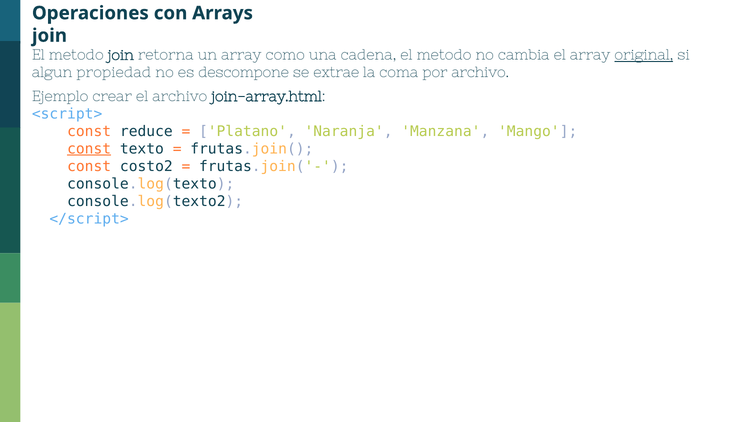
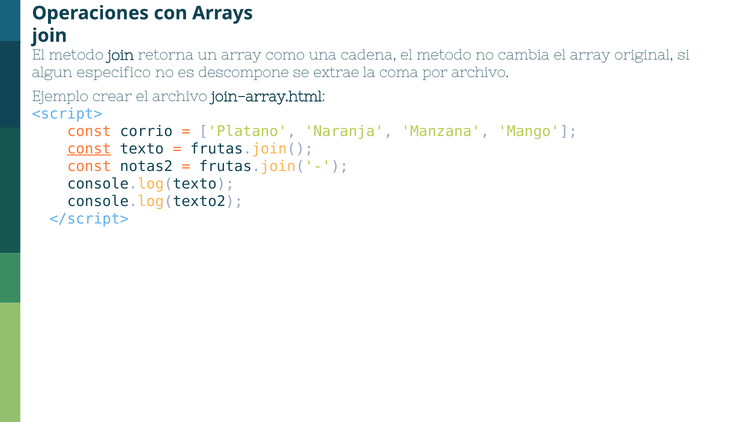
original underline: present -> none (644, 55)
propiedad: propiedad -> especifico (114, 73)
reduce: reduce -> corrio (146, 132)
costo2: costo2 -> notas2 (146, 167)
